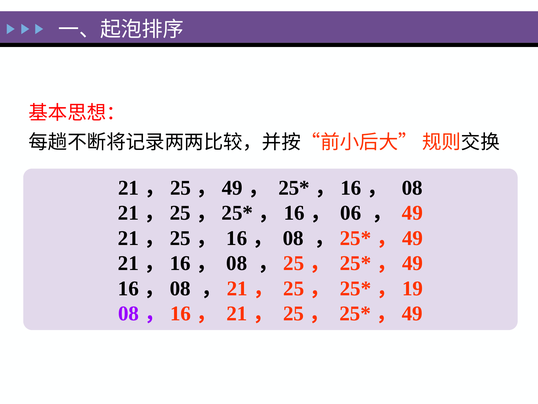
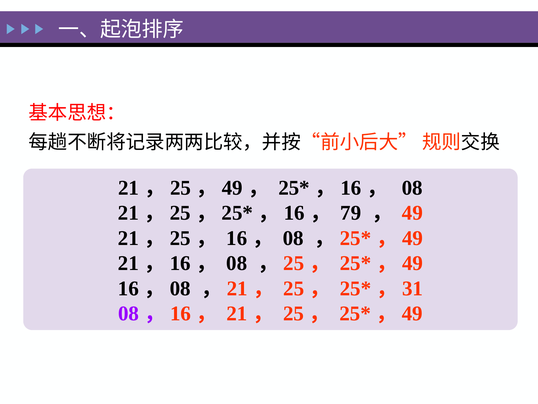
06: 06 -> 79 (351, 213)
19: 19 -> 31 (412, 288)
